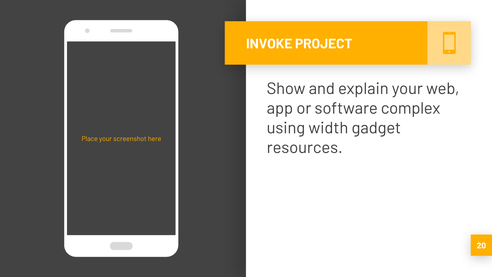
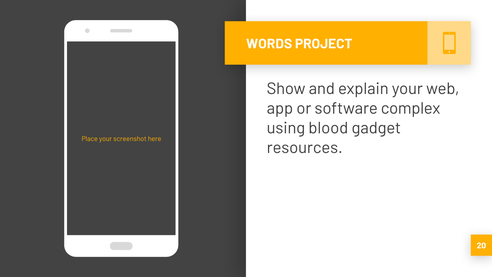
INVOKE: INVOKE -> WORDS (269, 44)
width: width -> blood (328, 128)
